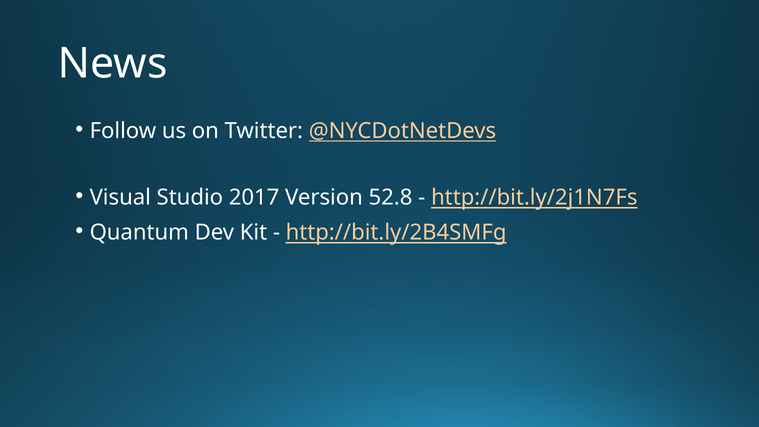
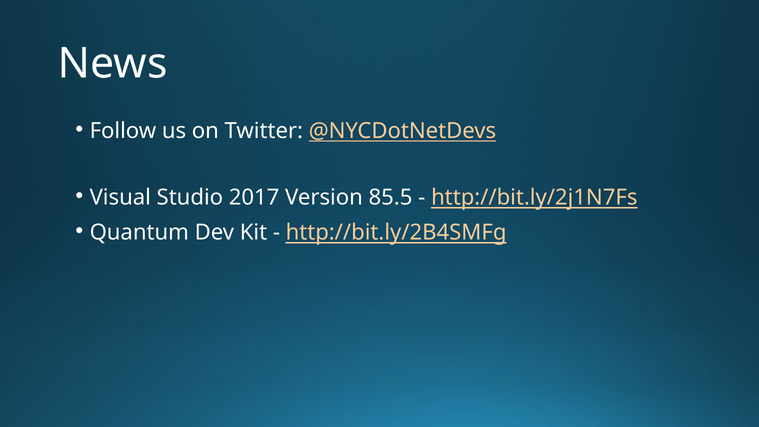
52.8: 52.8 -> 85.5 (391, 198)
